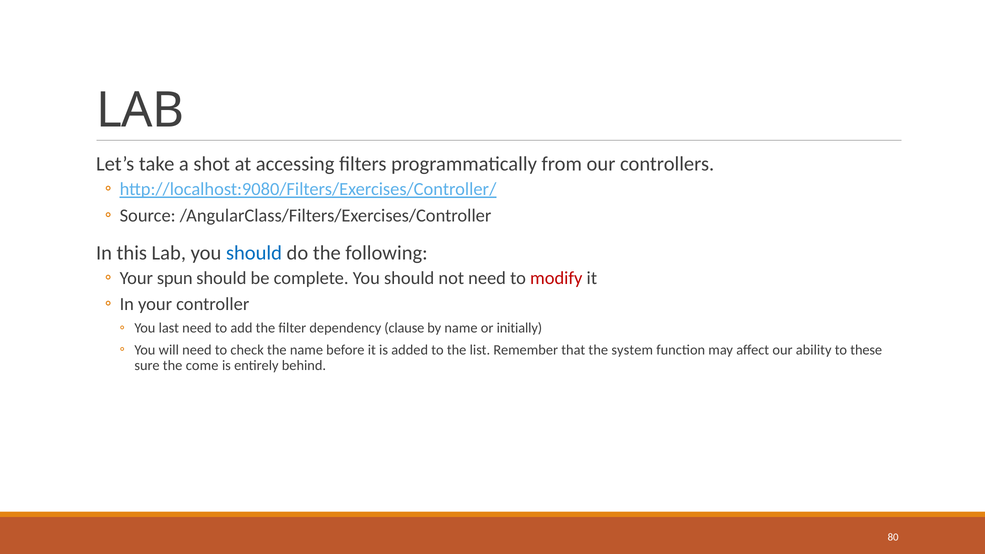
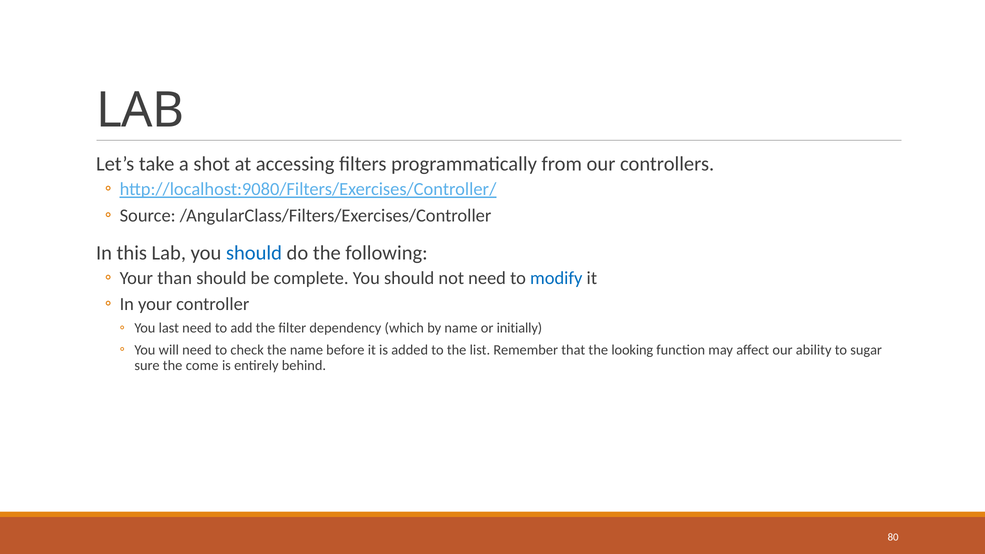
spun: spun -> than (175, 278)
modify colour: red -> blue (556, 278)
clause: clause -> which (404, 328)
system: system -> looking (632, 350)
these: these -> sugar (866, 350)
